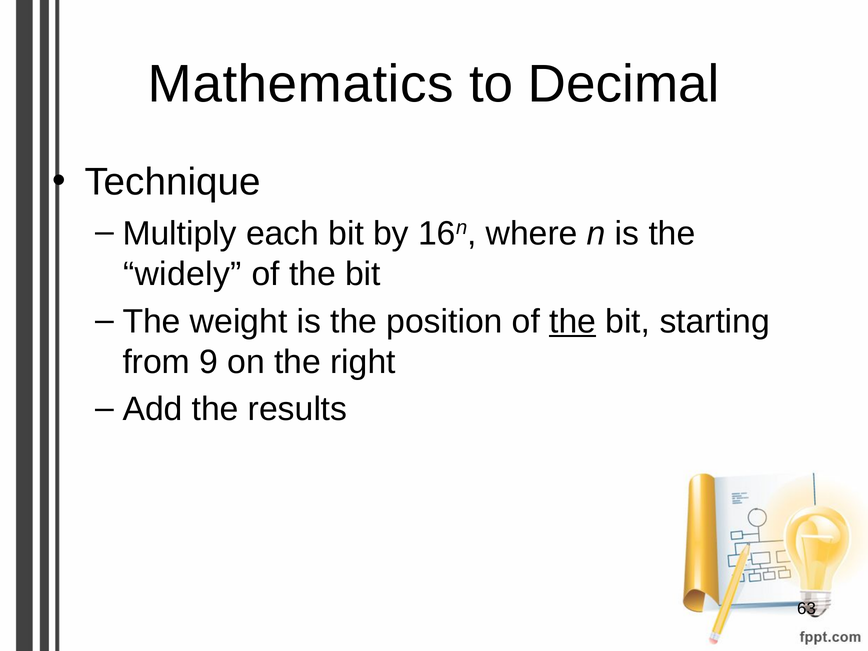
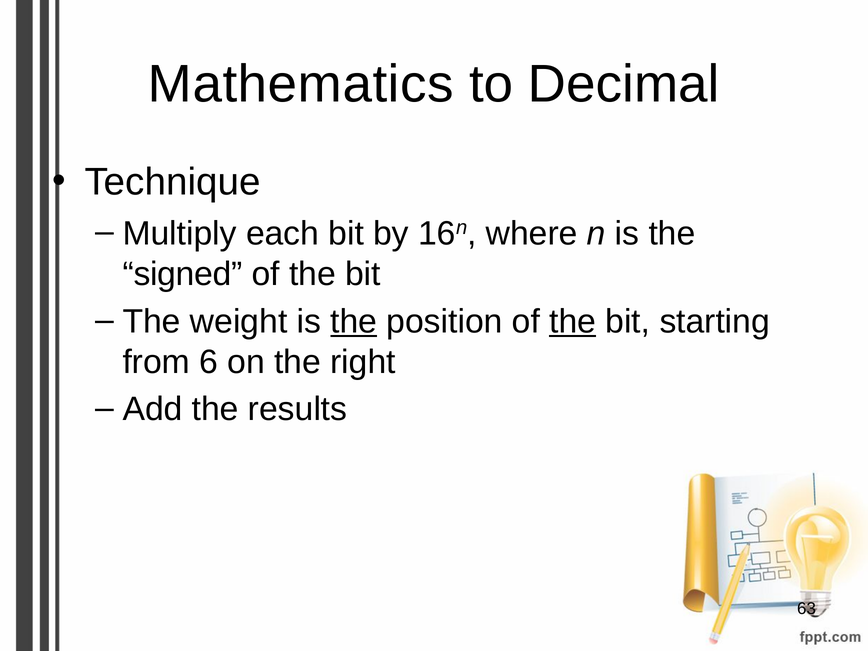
widely: widely -> signed (183, 274)
the underline: none -> present (354, 321)
9: 9 -> 6 (209, 362)
